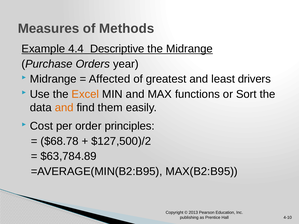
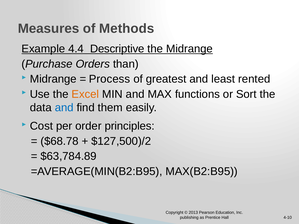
year: year -> than (126, 64)
Affected: Affected -> Process (110, 79)
drivers: drivers -> rented (254, 79)
and colour: orange -> blue (64, 108)
